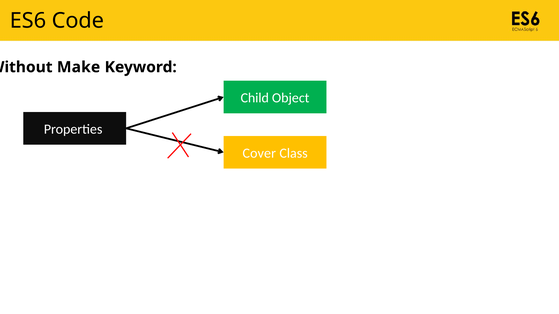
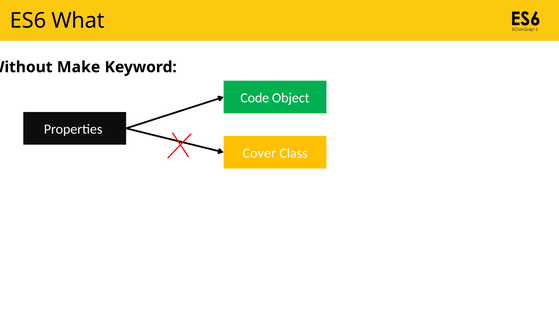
Code: Code -> What (78, 21)
Child: Child -> Code (255, 98)
